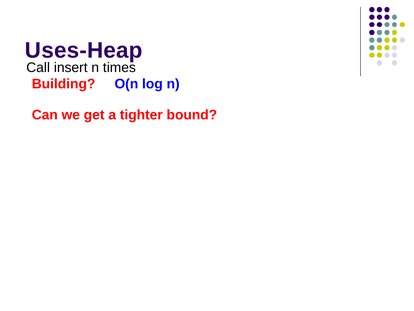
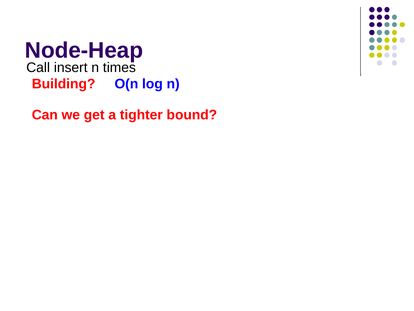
Uses-Heap: Uses-Heap -> Node-Heap (84, 50)
